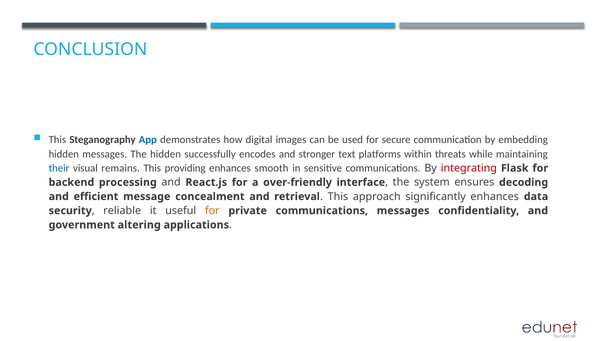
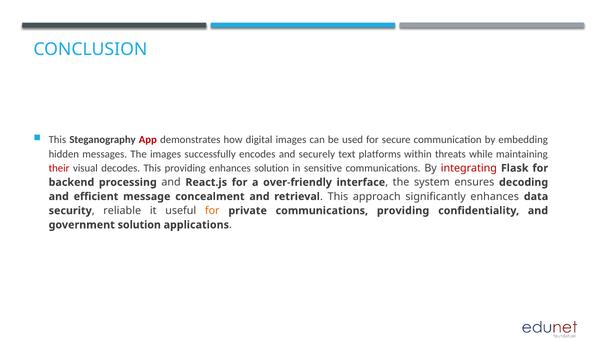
App colour: blue -> red (148, 140)
The hidden: hidden -> images (166, 154)
stronger: stronger -> securely (317, 154)
their colour: blue -> red (59, 168)
remains: remains -> decodes (121, 168)
enhances smooth: smooth -> solution (272, 168)
communications messages: messages -> providing (403, 211)
government altering: altering -> solution (139, 225)
